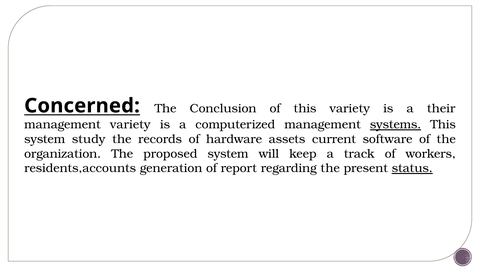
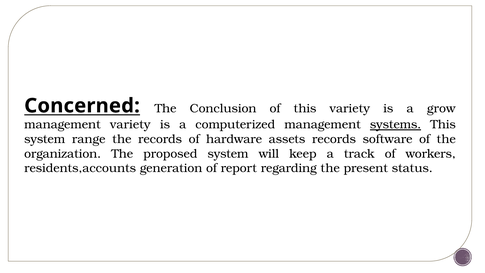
their: their -> grow (441, 108)
study: study -> range (89, 139)
assets current: current -> records (334, 139)
status underline: present -> none (412, 168)
